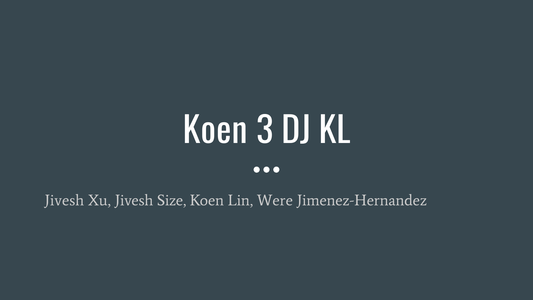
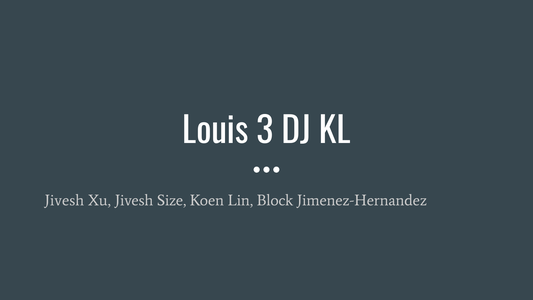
Koen: Koen -> Louis (215, 131)
Were: Were -> Block (275, 200)
